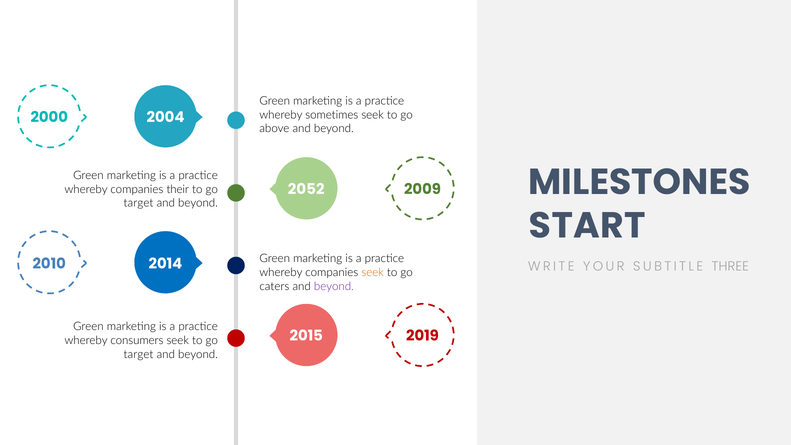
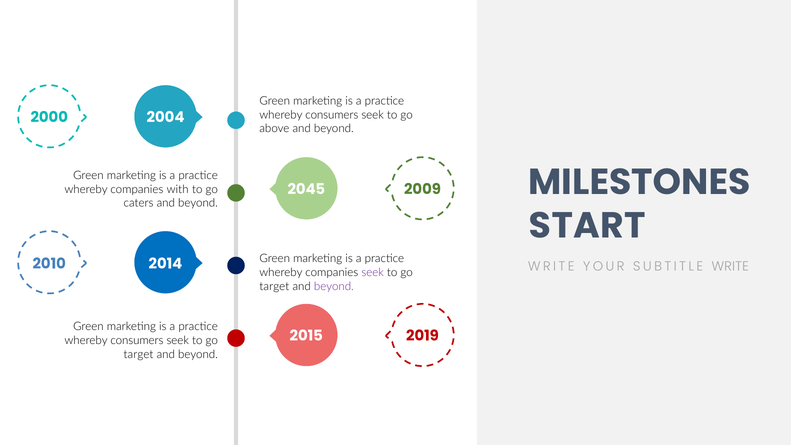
sometimes: sometimes -> consumers (332, 115)
their: their -> with (178, 189)
2052: 2052 -> 2045 (306, 189)
target: target -> caters (139, 203)
SUBTITLE THREE: THREE -> WRITE (730, 266)
seek colour: orange -> purple (373, 272)
caters: caters -> target (274, 286)
